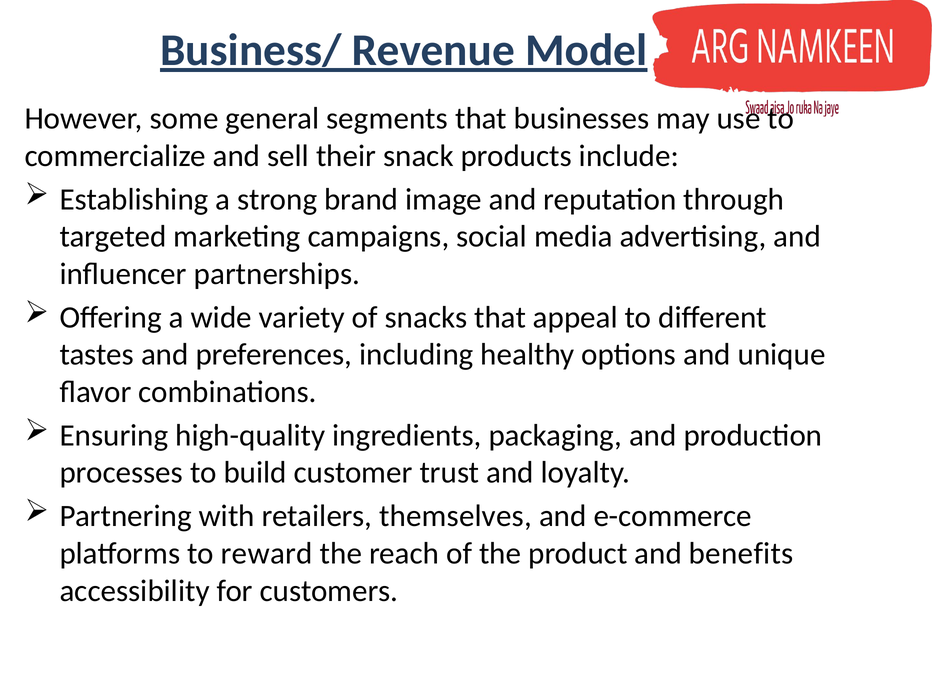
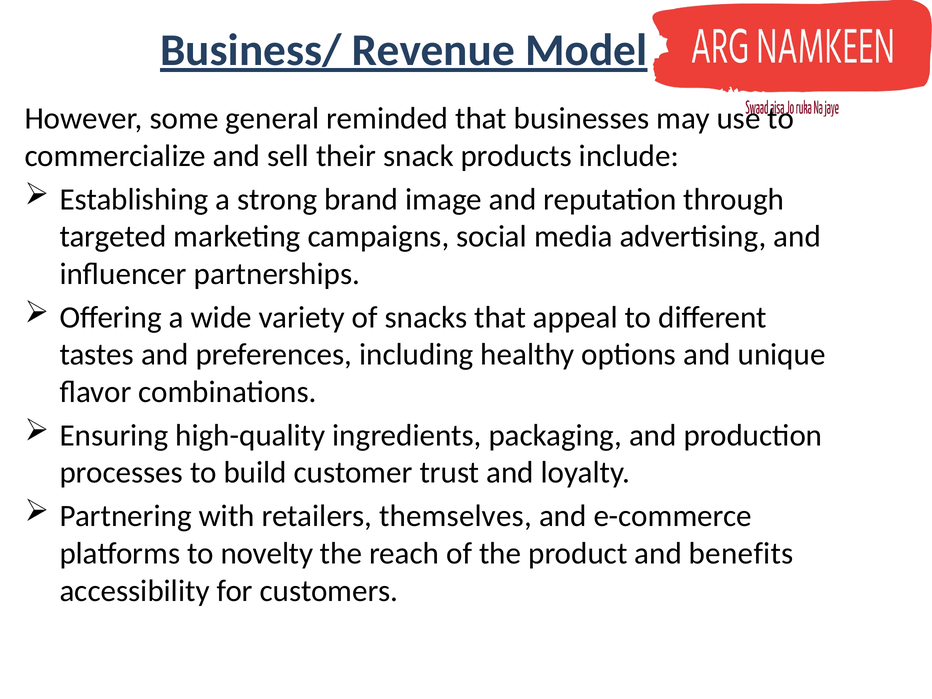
segments: segments -> reminded (387, 119)
reward: reward -> novelty (267, 553)
